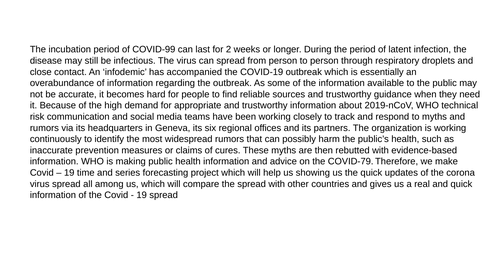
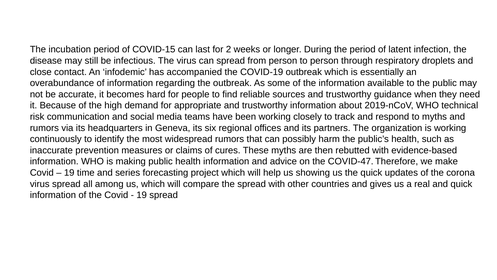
COVID-99: COVID-99 -> COVID-15 (154, 49)
COVID-79: COVID-79 -> COVID-47 (351, 161)
